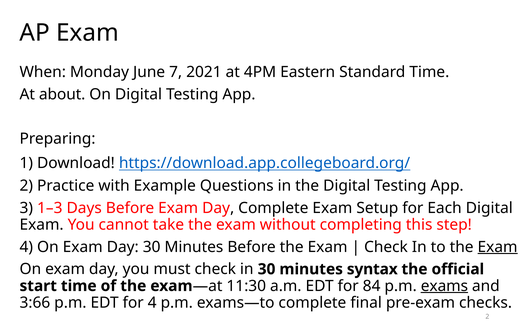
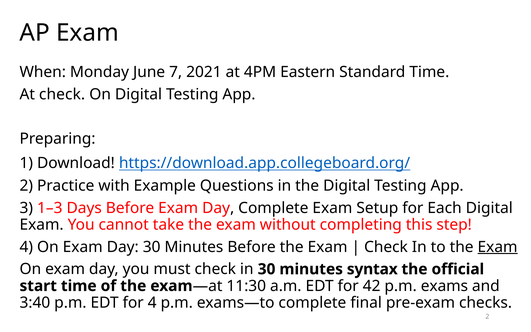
At about: about -> check (62, 94)
84: 84 -> 42 (372, 286)
exams underline: present -> none (444, 286)
3:66: 3:66 -> 3:40 (35, 303)
